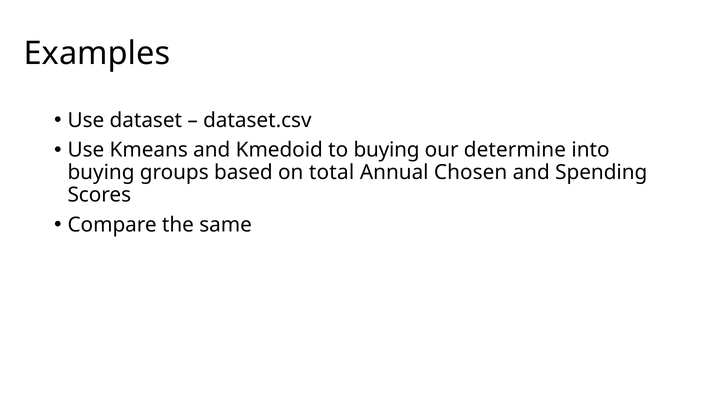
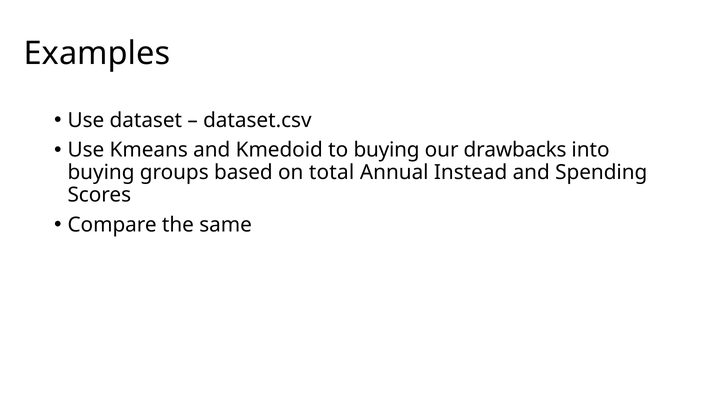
determine: determine -> drawbacks (515, 150)
Chosen: Chosen -> Instead (471, 172)
